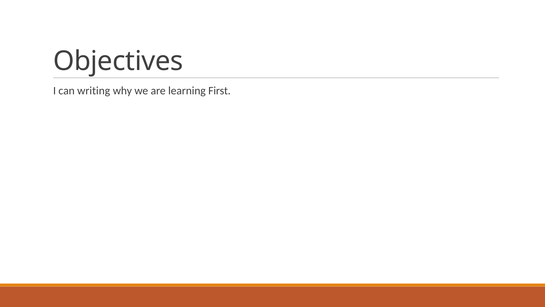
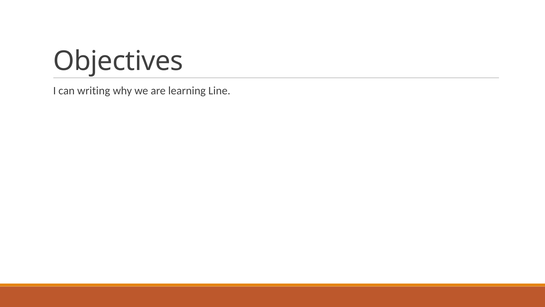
First: First -> Line (219, 91)
